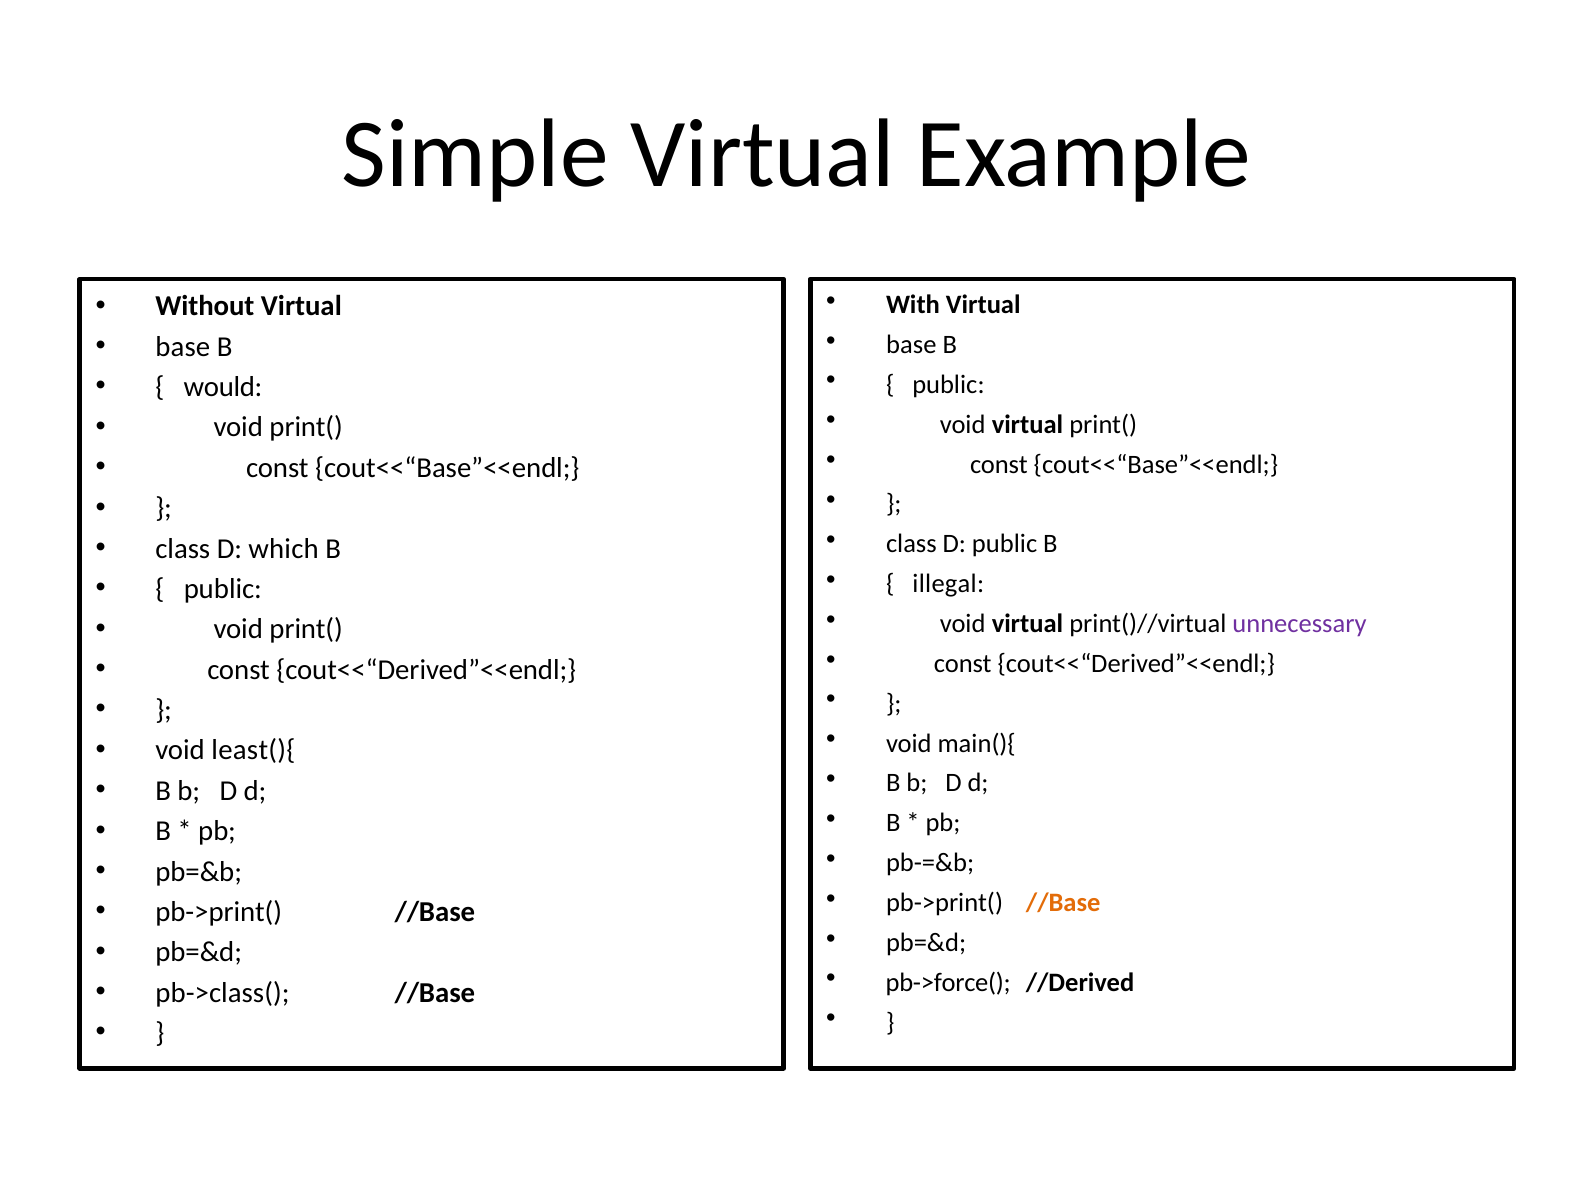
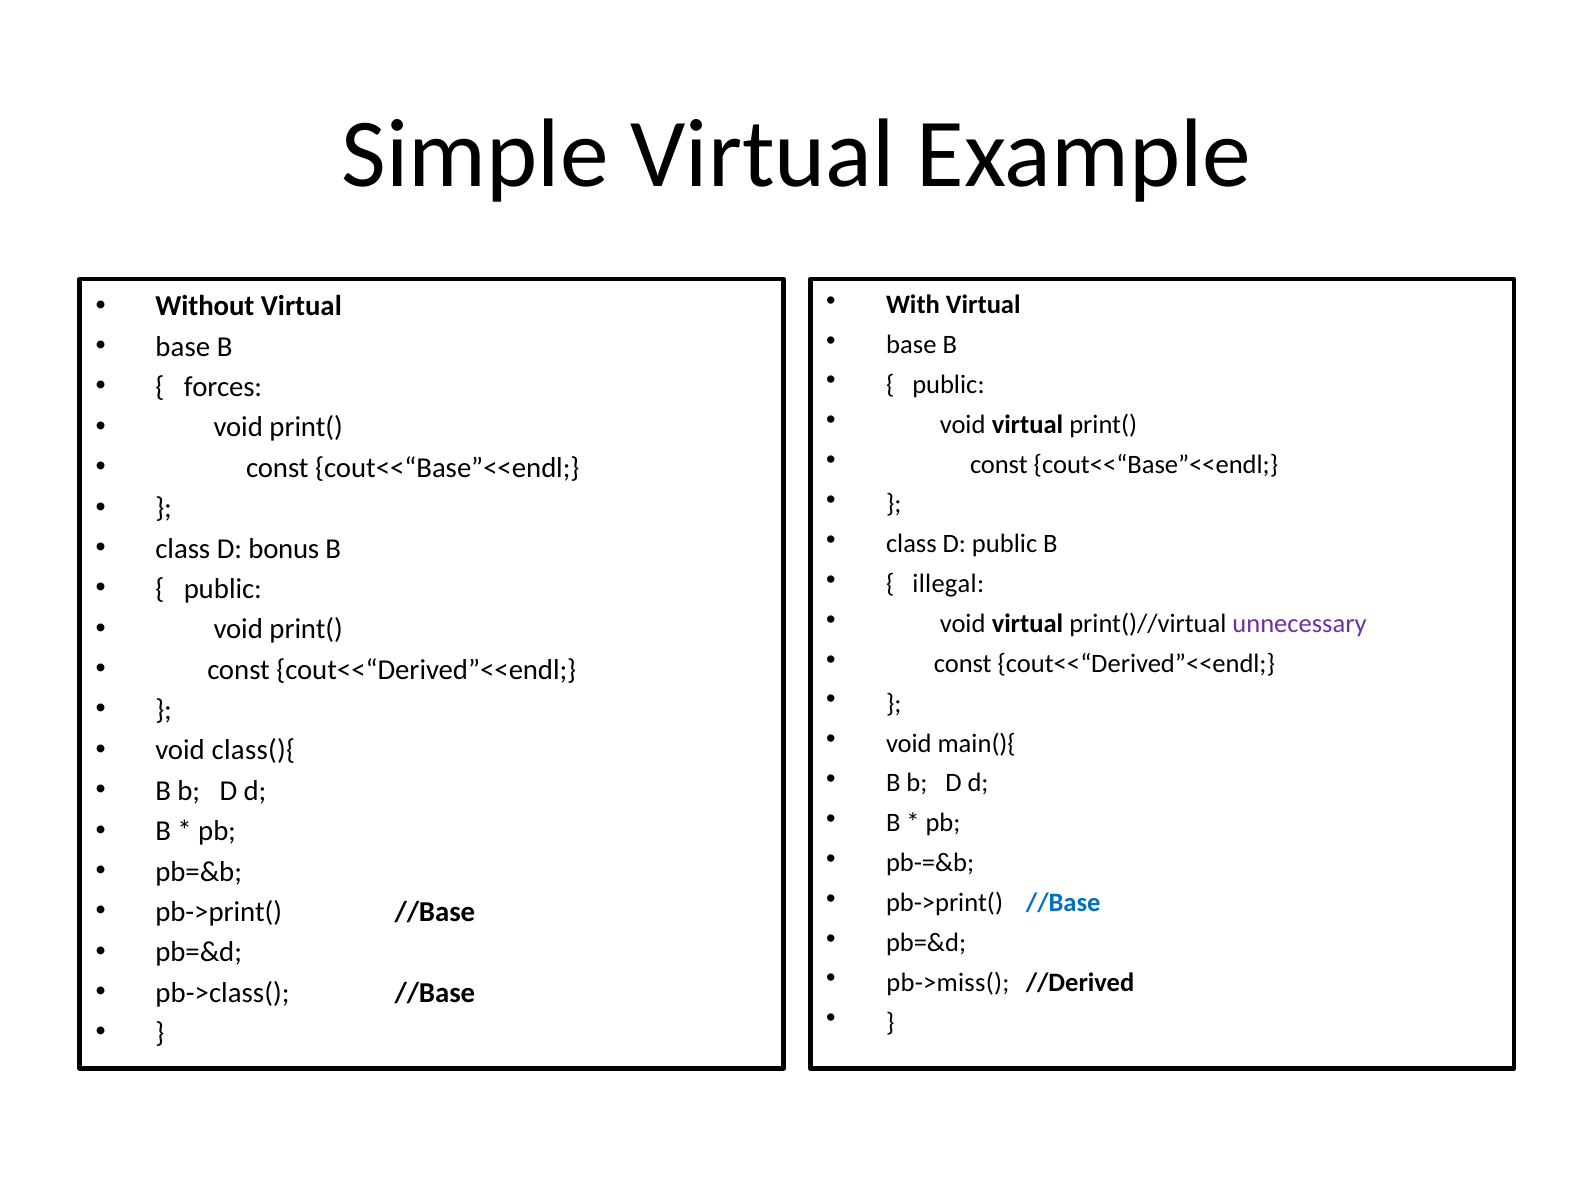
would: would -> forces (223, 387)
which: which -> bonus (284, 548)
least(){: least(){ -> class(){ (253, 750)
//Base colour: orange -> blue (1063, 902)
pb->force(: pb->force( -> pb->miss( (948, 982)
